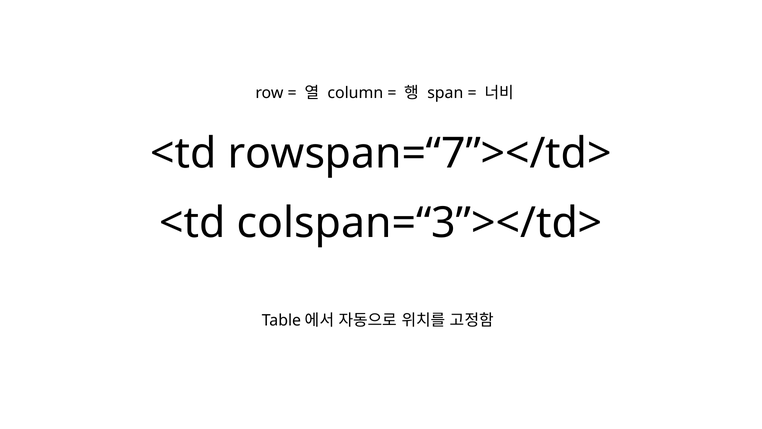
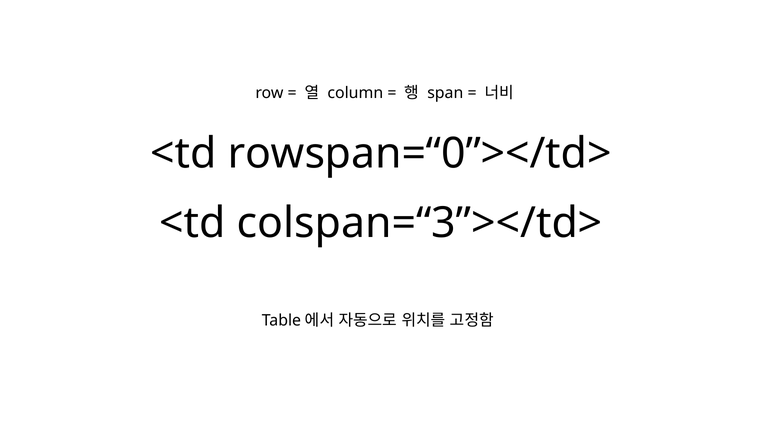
rowspan=“7”></td>: rowspan=“7”></td> -> rowspan=“0”></td> (420, 153)
